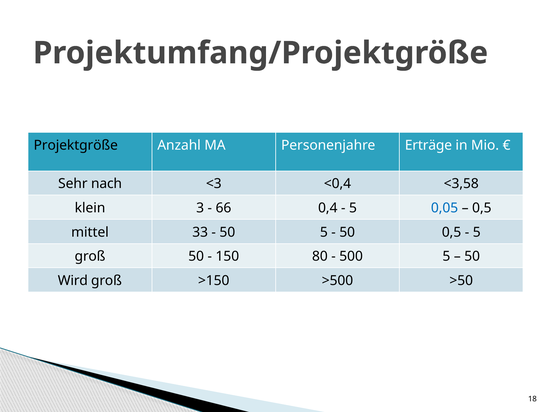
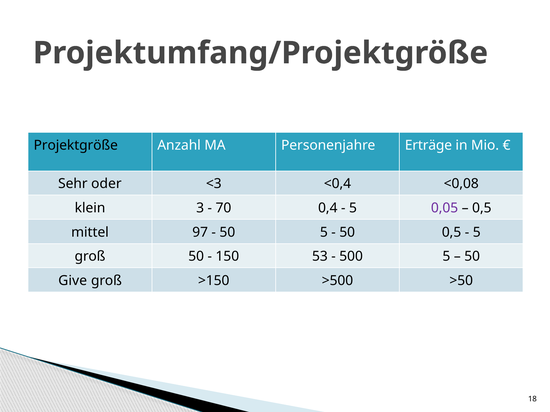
nach: nach -> oder (106, 184)
<3,58: <3,58 -> <0,08 (461, 184)
66: 66 -> 70 (223, 208)
0,05 colour: blue -> purple (445, 208)
33: 33 -> 97 (200, 232)
80: 80 -> 53 (320, 257)
Wird: Wird -> Give (73, 281)
